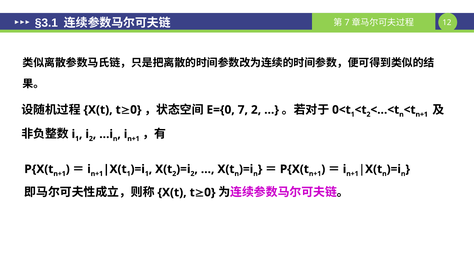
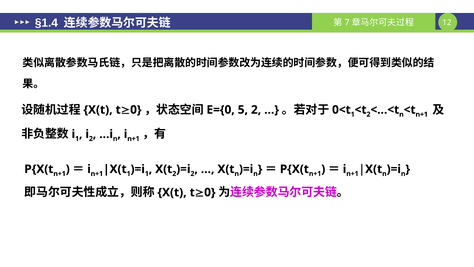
§3.1: §3.1 -> §1.4 (46, 23)
7: 7 -> 5 (243, 110)
